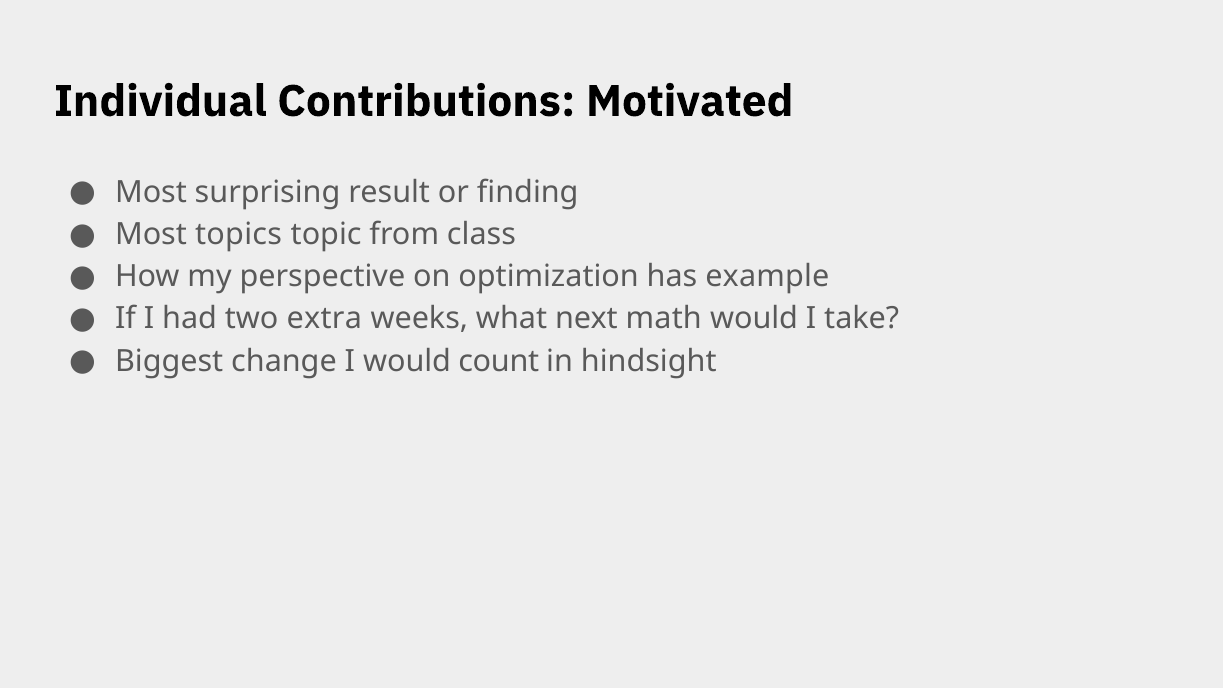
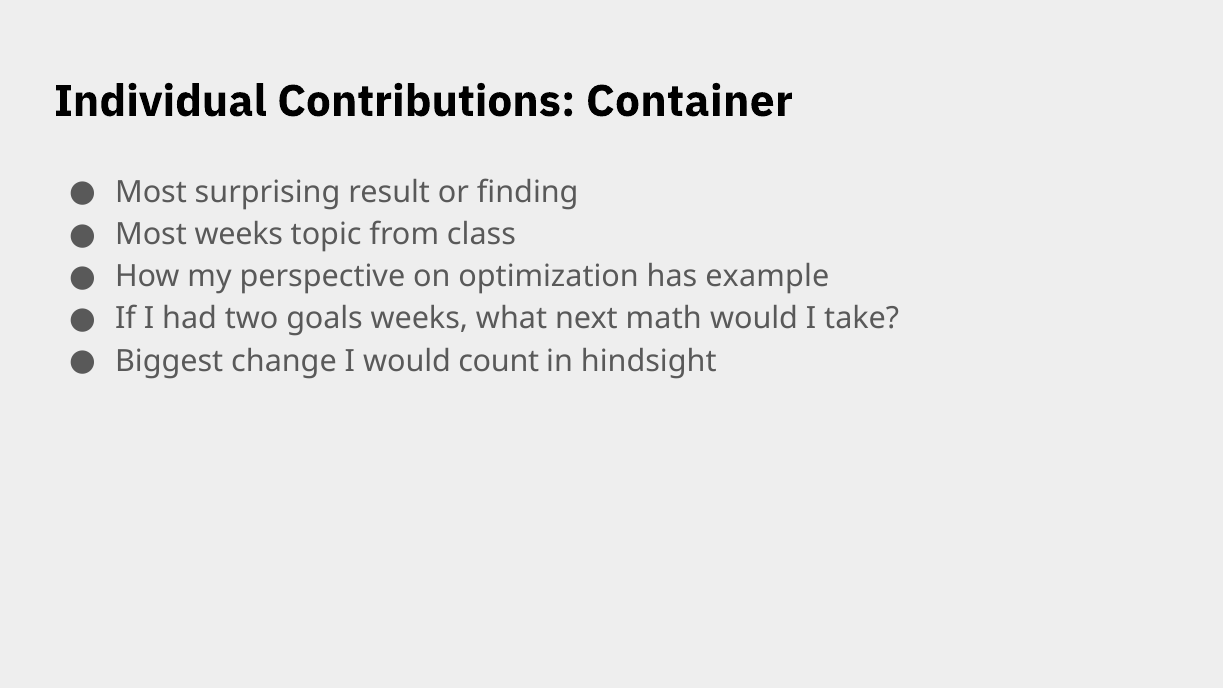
Motivated: Motivated -> Container (689, 101)
Most topics: topics -> weeks (239, 235)
extra: extra -> goals (325, 319)
